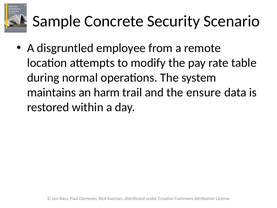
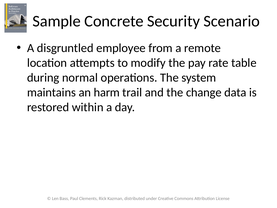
ensure: ensure -> change (204, 92)
